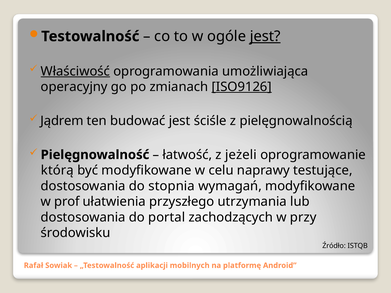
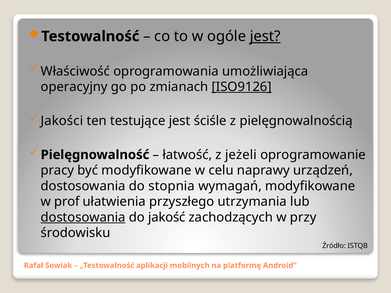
Właściwość underline: present -> none (75, 71)
Jądrem: Jądrem -> Jakości (62, 121)
budować: budować -> testujące (138, 121)
którą: którą -> pracy (57, 171)
testujące: testujące -> urządzeń (323, 171)
dostosowania underline: none -> present (83, 217)
portal: portal -> jakość (167, 217)
